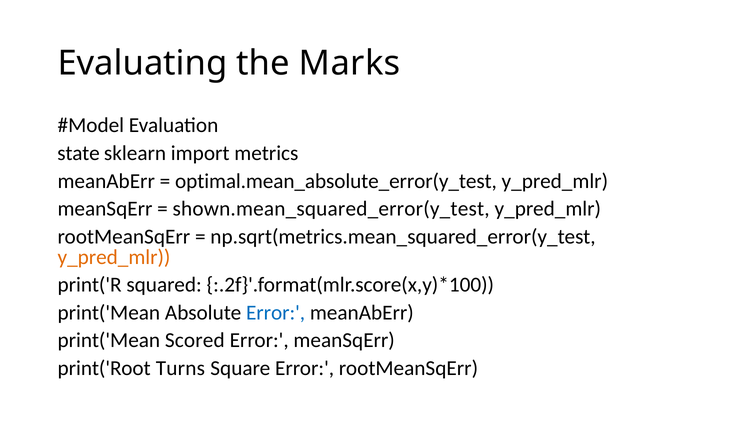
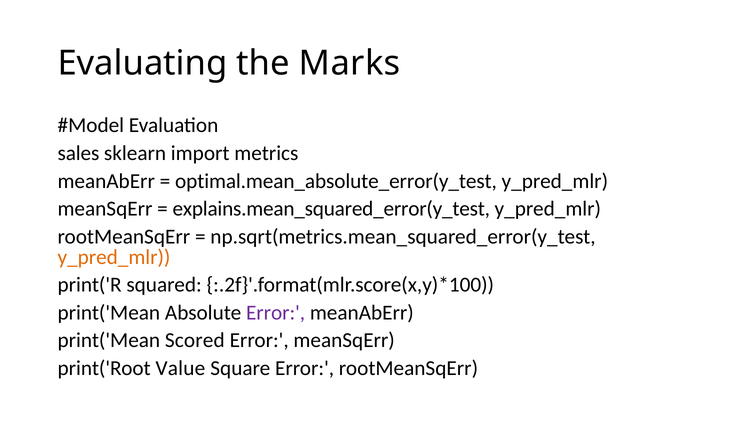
state: state -> sales (78, 153)
shown.mean_squared_error(y_test: shown.mean_squared_error(y_test -> explains.mean_squared_error(y_test (331, 209)
Error colour: blue -> purple (276, 312)
Turns: Turns -> Value (180, 368)
